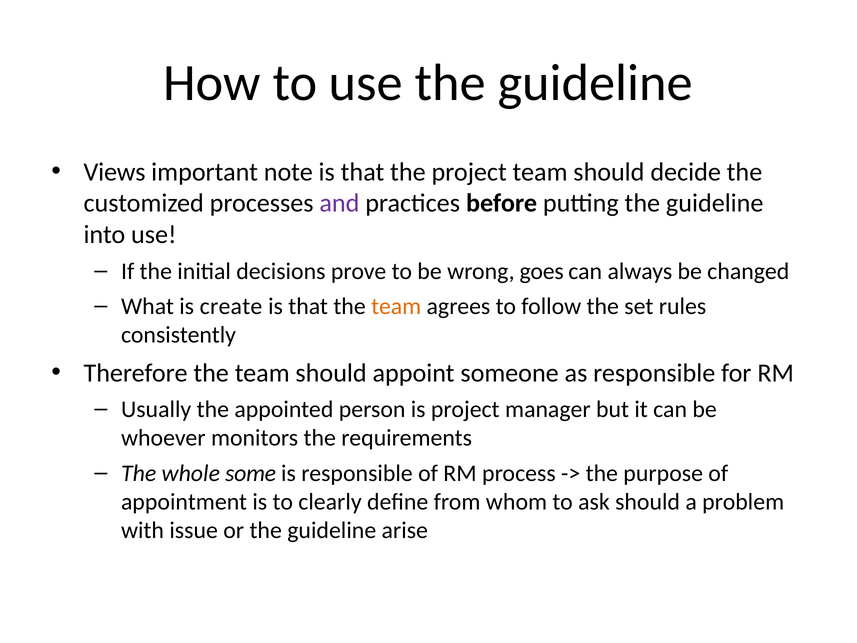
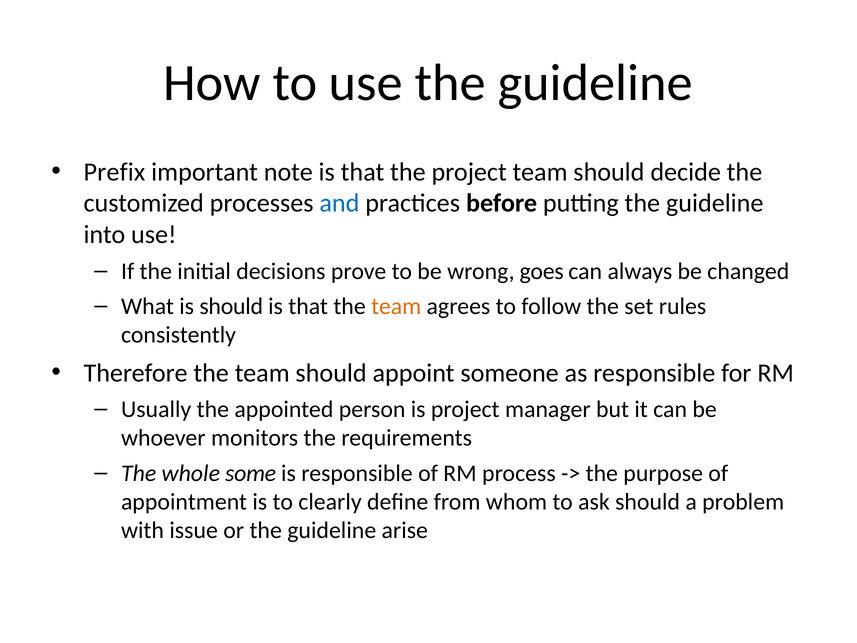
Views: Views -> Prefix (114, 172)
and colour: purple -> blue (339, 203)
is create: create -> should (231, 306)
